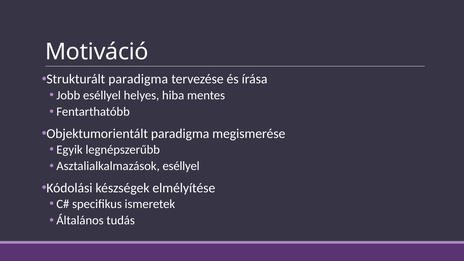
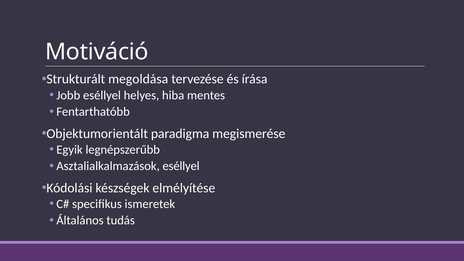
Strukturált paradigma: paradigma -> megoldása (138, 79)
